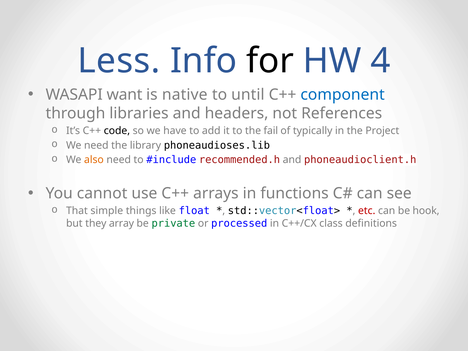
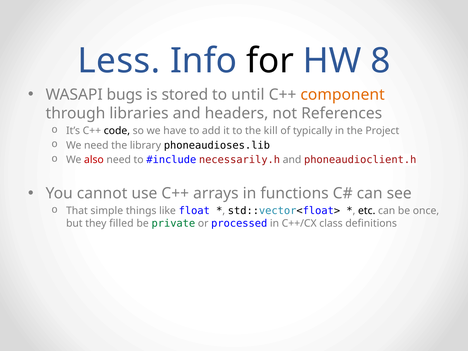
4: 4 -> 8 (381, 61)
want: want -> bugs (125, 95)
native: native -> stored (185, 95)
component colour: blue -> orange (343, 95)
fail: fail -> kill (271, 131)
also colour: orange -> red (94, 160)
recommended.h: recommended.h -> necessarily.h (240, 160)
etc colour: red -> black (367, 211)
hook: hook -> once (426, 211)
array: array -> filled (121, 223)
